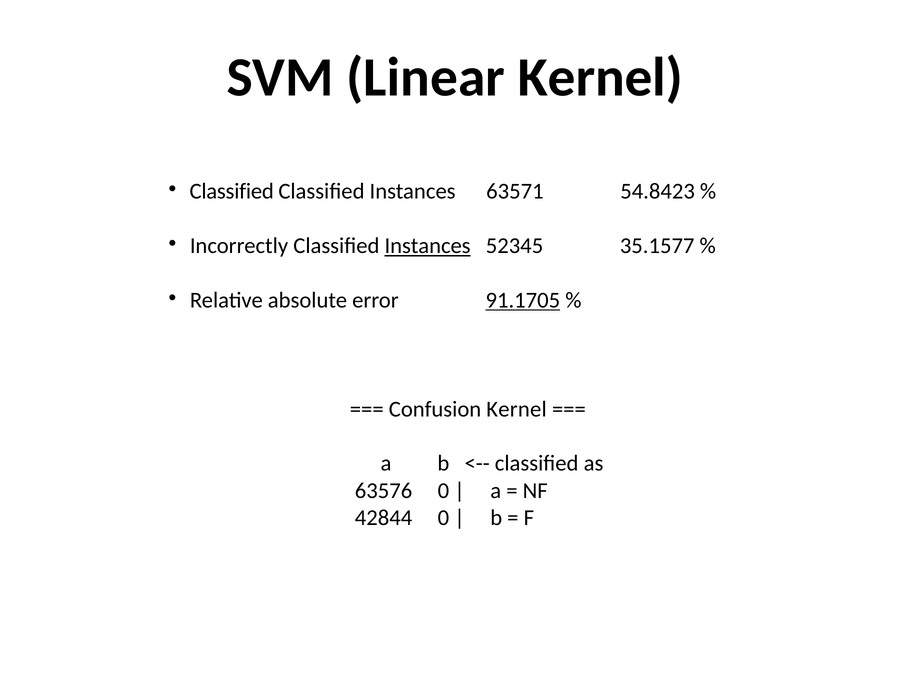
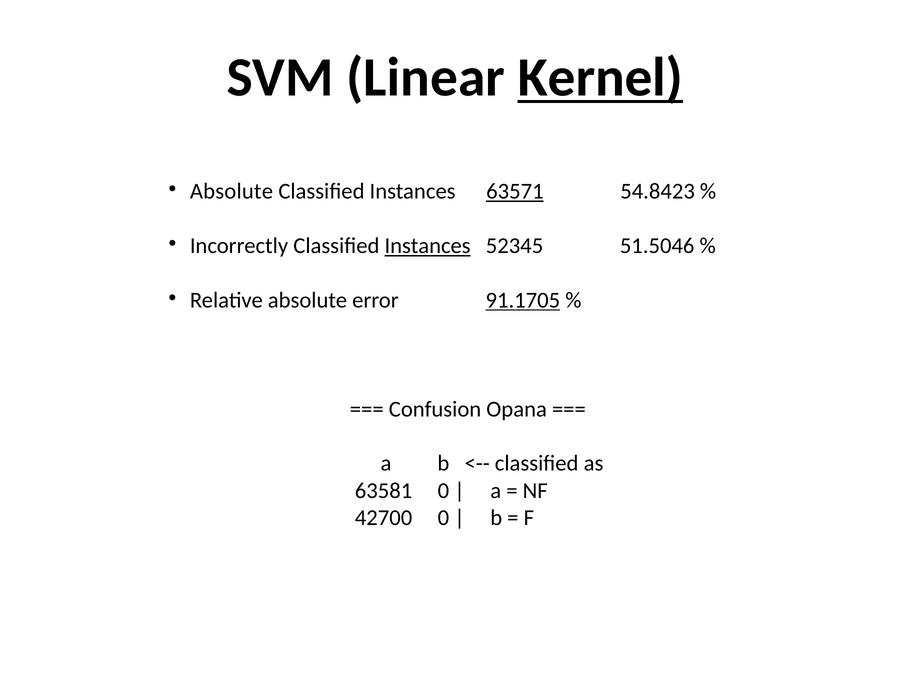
Kernel underline: none -> present (600, 78)
Classified: Classified -> Absolute (231, 192)
63571 underline: none -> present (515, 192)
35.1577: 35.1577 -> 51.5046 (657, 246)
Confusion Kernel: Kernel -> Opana (517, 409)
63576: 63576 -> 63581 (384, 491)
42844: 42844 -> 42700 (384, 518)
